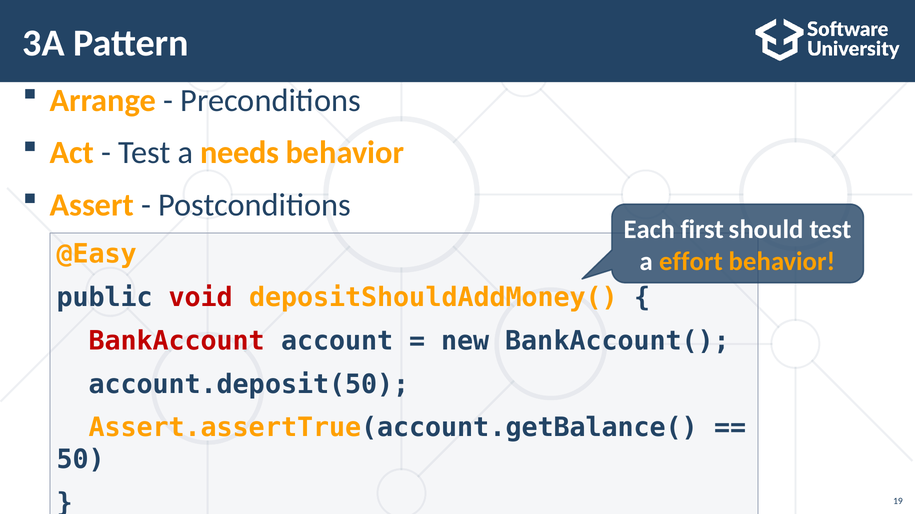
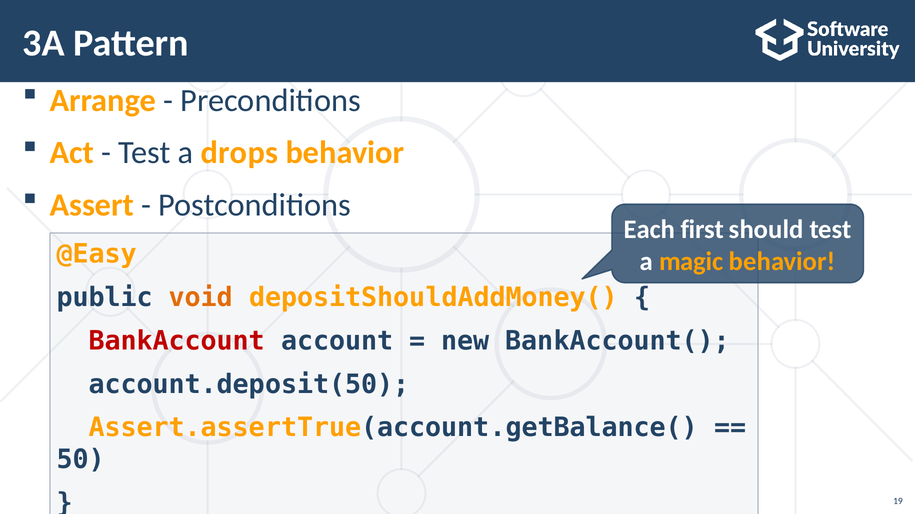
needs: needs -> drops (239, 153)
effort: effort -> magic (691, 262)
void colour: red -> orange (201, 298)
